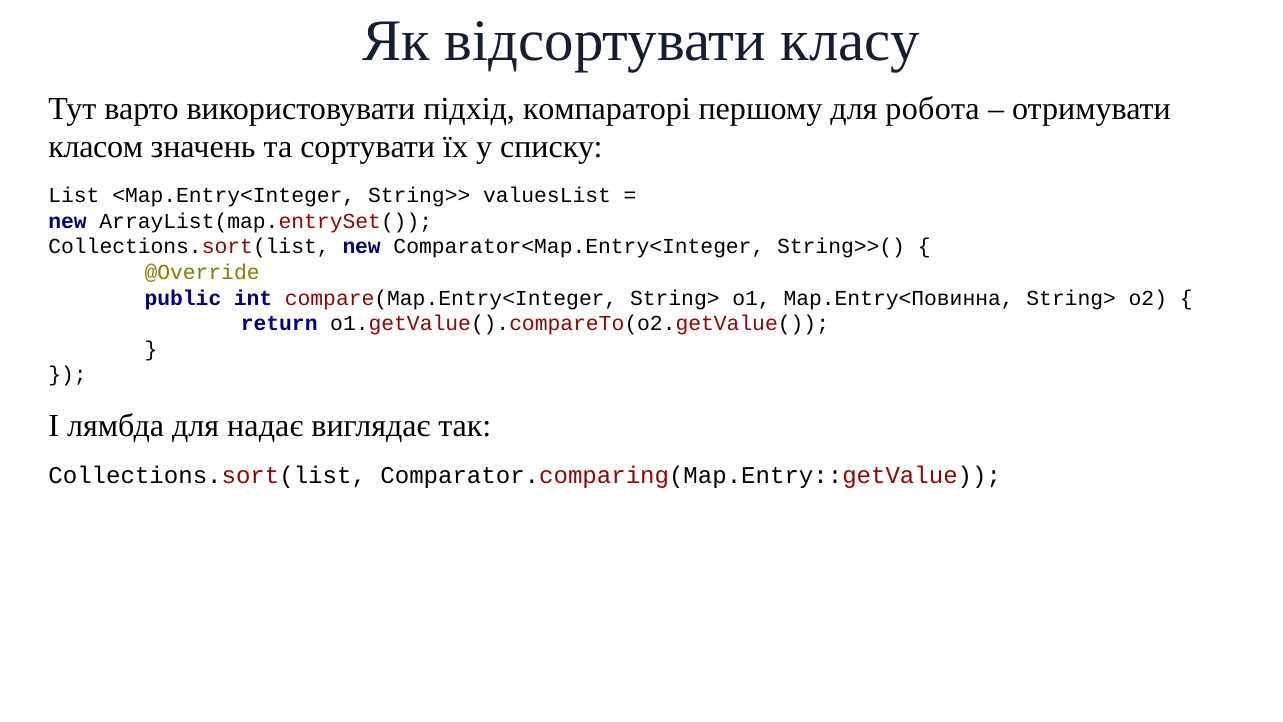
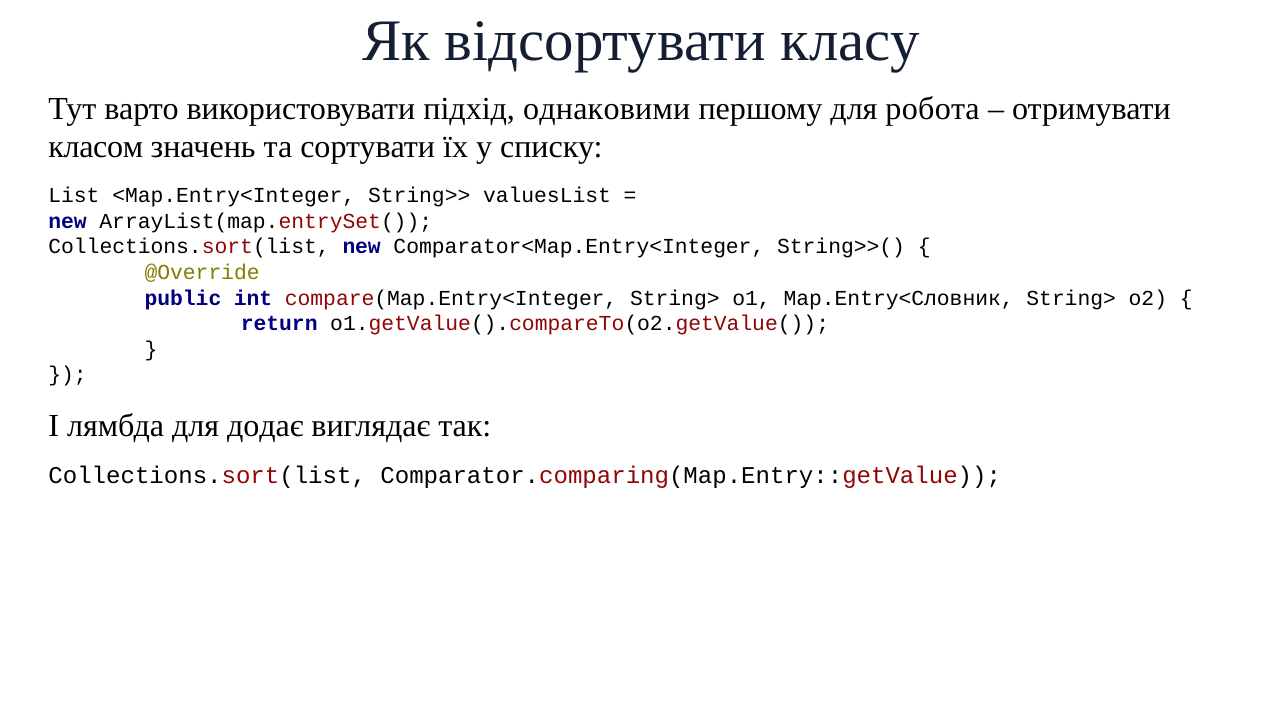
компараторі: компараторі -> однаковими (607, 109)
Map.Entry<Повинна: Map.Entry<Повинна -> Map.Entry<Словник (899, 298)
надає: надає -> додає (265, 426)
